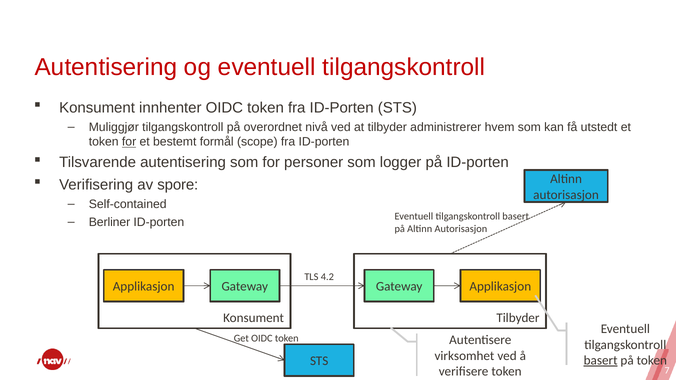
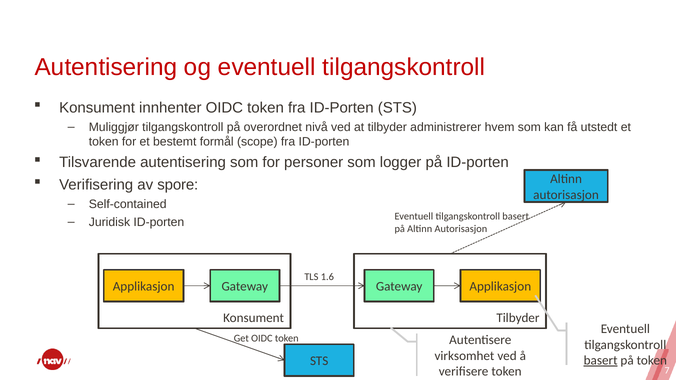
for underline: present -> none (129, 142)
Berliner: Berliner -> Juridisk (109, 222)
4.2: 4.2 -> 1.6 (327, 277)
